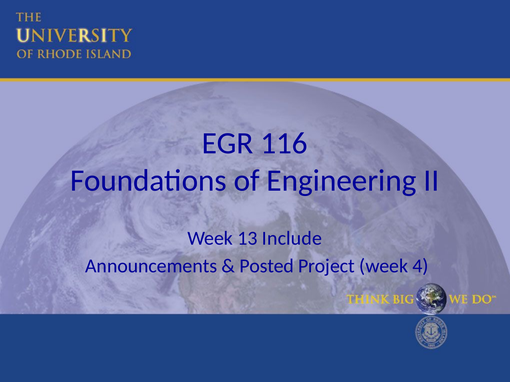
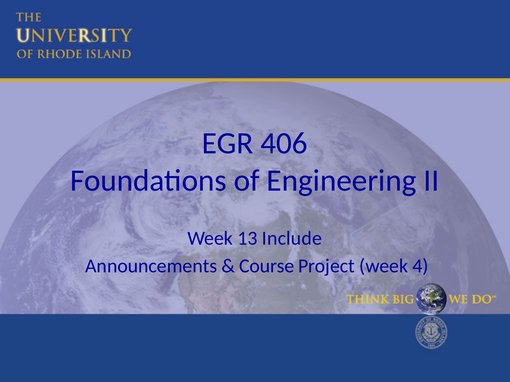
116: 116 -> 406 (284, 143)
Posted: Posted -> Course (267, 266)
